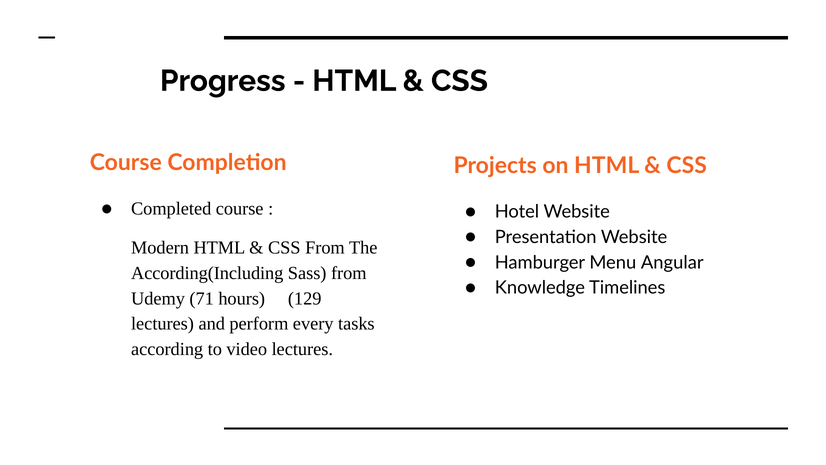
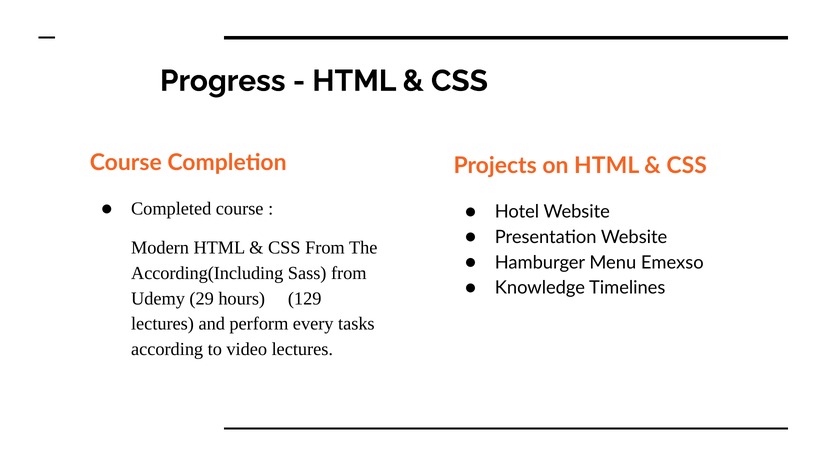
Angular: Angular -> Emexso (672, 262)
71: 71 -> 29 (202, 298)
